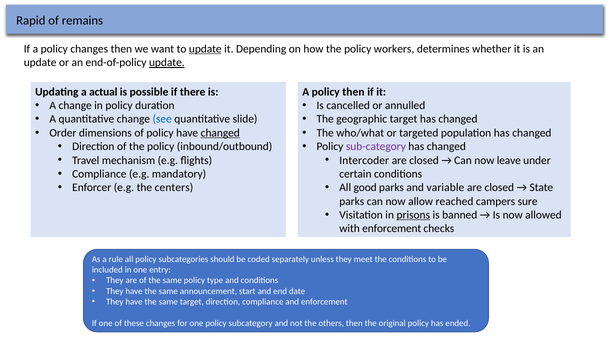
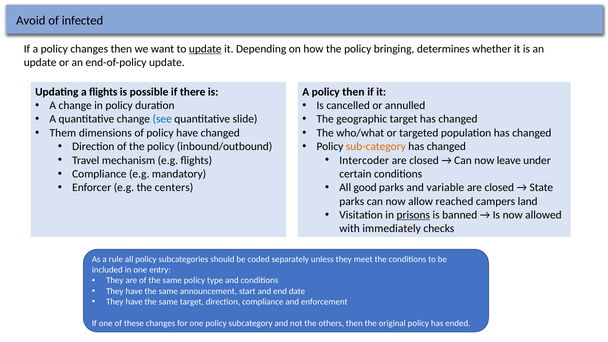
Rapid: Rapid -> Avoid (31, 21)
remains: remains -> infected (82, 21)
workers: workers -> bringing (394, 49)
update underline: present -> none (167, 63)
a actual: actual -> flights (103, 92)
Order: Order -> Them (63, 133)
changed underline: present -> none (220, 133)
sub-category colour: purple -> orange (376, 147)
sure: sure -> land (528, 201)
with enforcement: enforcement -> immediately (392, 229)
